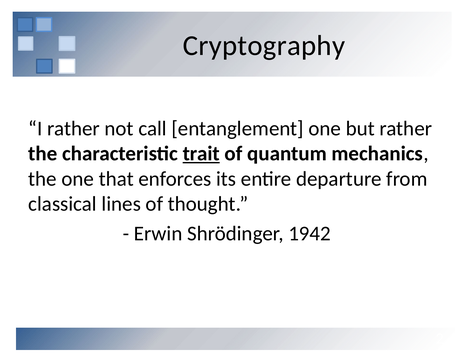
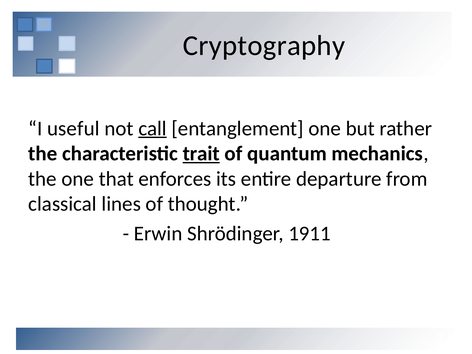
I rather: rather -> useful (73, 128)
call underline: none -> present (153, 128)
1942: 1942 -> 1911 (310, 233)
